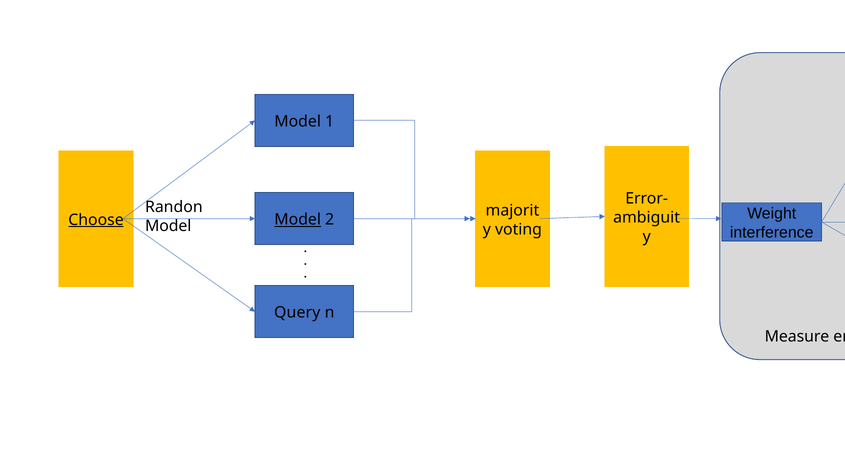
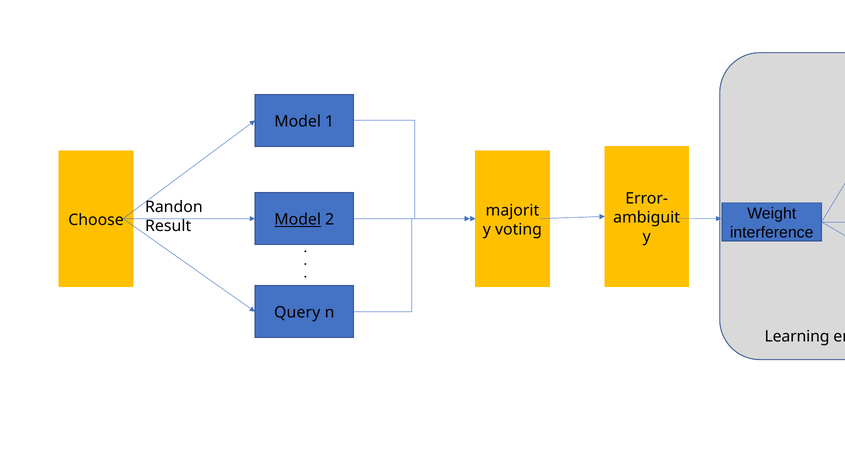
Choose underline: present -> none (96, 220)
Model: Model -> Result (168, 226)
Measure: Measure -> Learning (797, 337)
